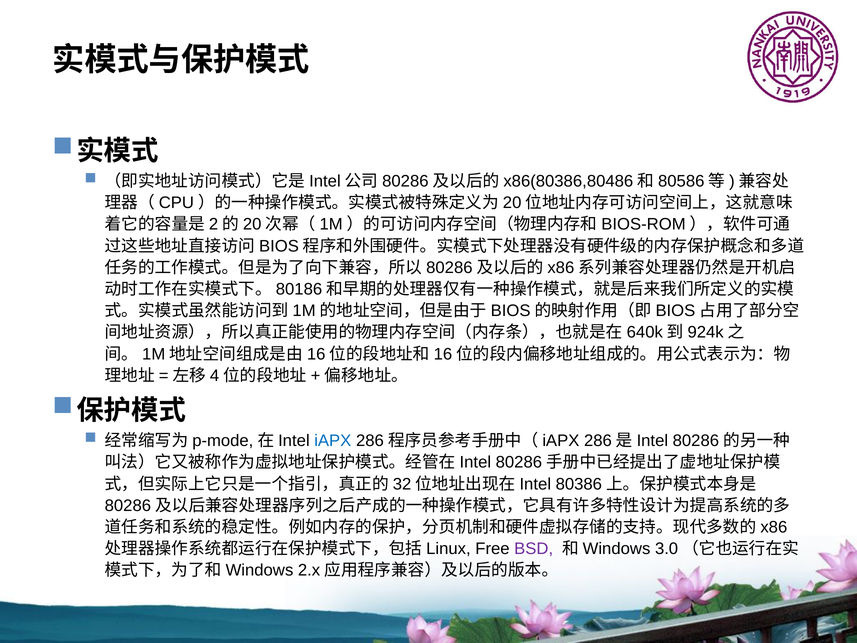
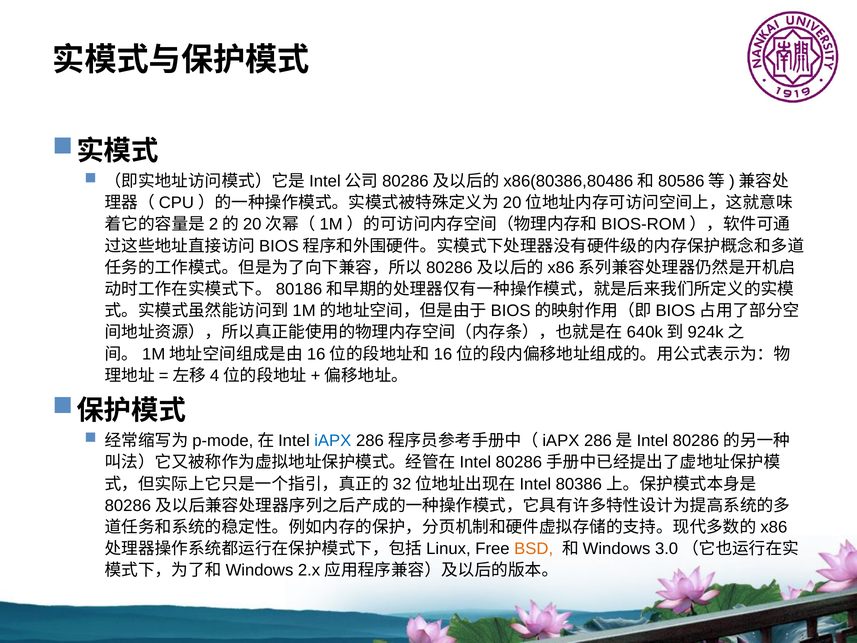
BSD colour: purple -> orange (534, 549)
